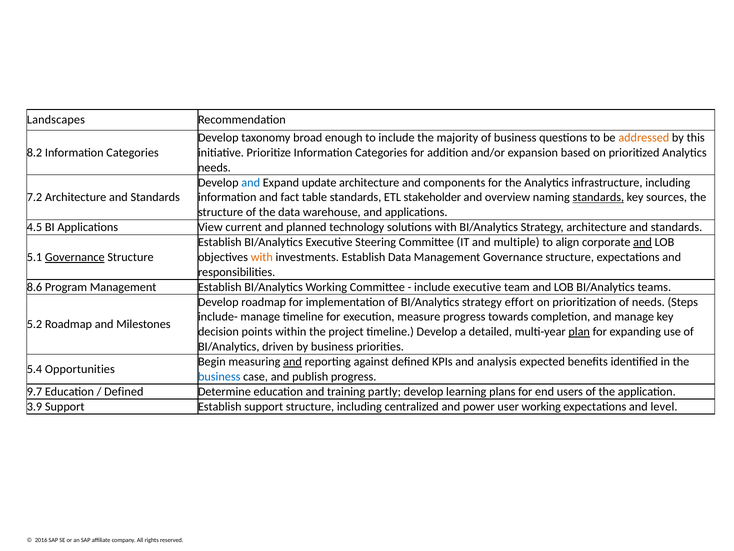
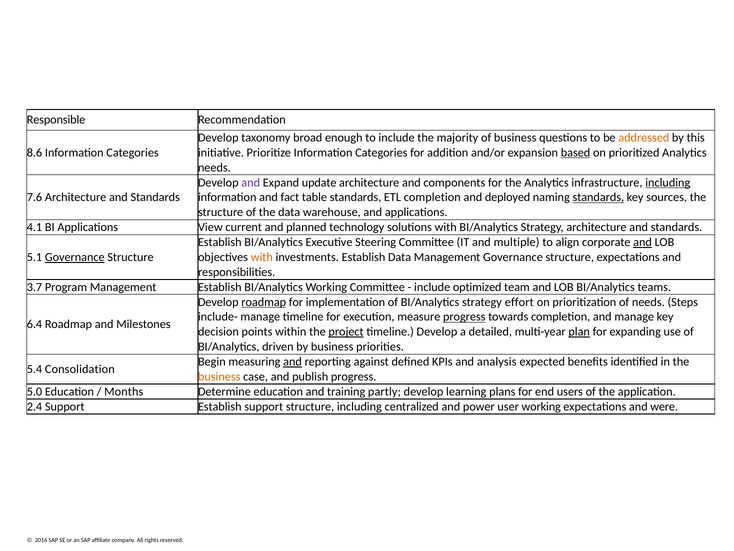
Landscapes: Landscapes -> Responsible (56, 120)
8.2: 8.2 -> 8.6 (34, 152)
based underline: none -> present (576, 152)
and colour: blue -> purple (251, 182)
including underline: none -> present (668, 182)
7.2: 7.2 -> 7.6 (34, 197)
ETL stakeholder: stakeholder -> completion (432, 197)
overview: overview -> deployed (508, 197)
4.5: 4.5 -> 4.1 (34, 227)
8.6: 8.6 -> 3.7 (34, 287)
include executive: executive -> optimized (477, 287)
roadmap underline: none -> present (264, 302)
progress underline: none -> present (464, 317)
5.2: 5.2 -> 6.4 (34, 324)
project underline: none -> present (346, 332)
Opportunities: Opportunities -> Consolidation (80, 369)
business colour: blue -> orange (219, 376)
9.7: 9.7 -> 5.0 (34, 391)
Defined: Defined -> Months (124, 391)
3.9: 3.9 -> 2.4 (34, 406)
level: level -> were (664, 406)
